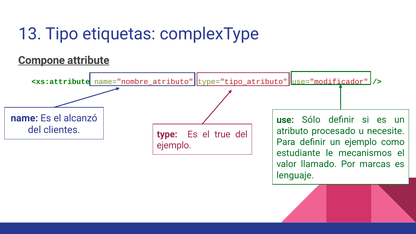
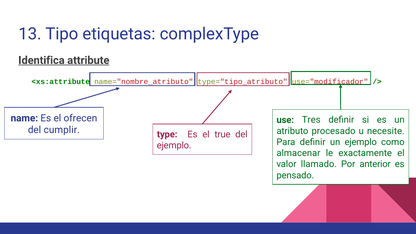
Compone: Compone -> Identifica (41, 60)
alcanzó: alcanzó -> ofrecen (80, 118)
Sólo: Sólo -> Tres (311, 120)
clientes: clientes -> cumplir (62, 130)
estudiante: estudiante -> almacenar (298, 153)
mecanismos: mecanismos -> exactamente (365, 153)
marcas: marcas -> anterior (375, 164)
lenguaje: lenguaje -> pensado (295, 175)
